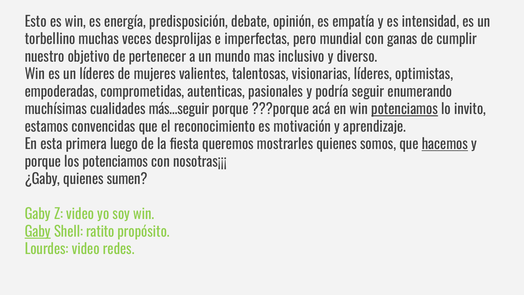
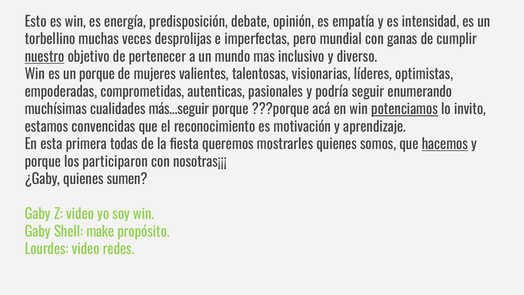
nuestro underline: none -> present (45, 57)
un líderes: líderes -> porque (97, 74)
luego: luego -> todas (124, 144)
los potenciamos: potenciamos -> participaron (115, 162)
Gaby underline: present -> none (38, 232)
ratito: ratito -> make (100, 232)
